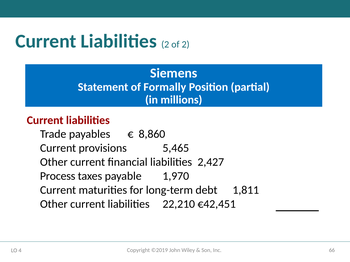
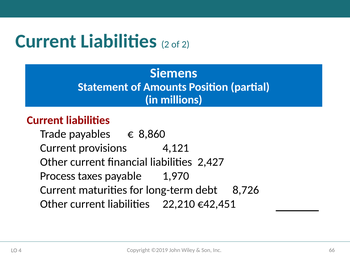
Formally: Formally -> Amounts (165, 87)
5,465: 5,465 -> 4,121 (176, 148)
1,811: 1,811 -> 8,726 (246, 190)
